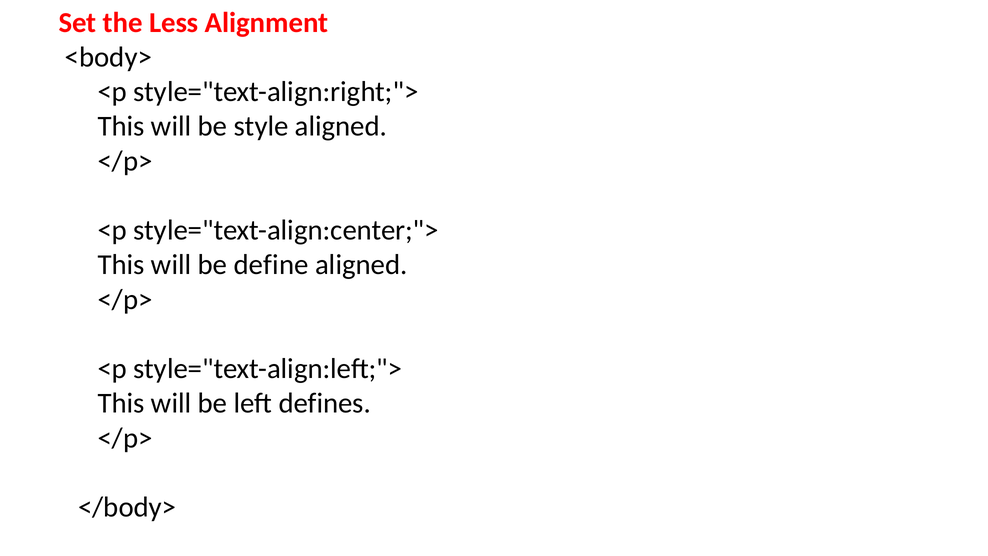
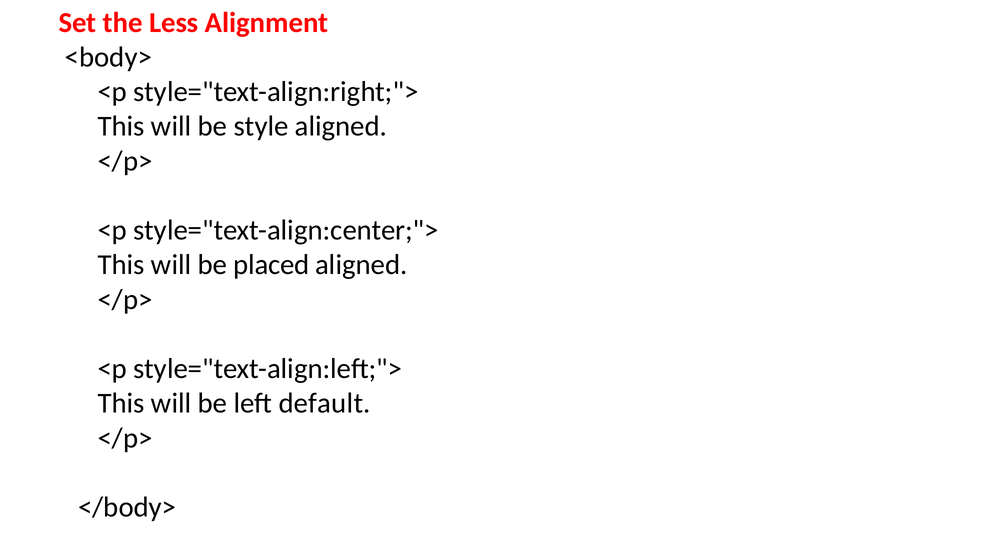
define: define -> placed (271, 265)
defines: defines -> default (325, 403)
